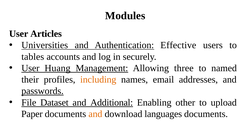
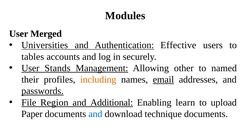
Articles: Articles -> Merged (46, 34)
Huang: Huang -> Stands (58, 68)
three: three -> other (184, 68)
email underline: none -> present (163, 80)
Dataset: Dataset -> Region (54, 103)
other: other -> learn (185, 103)
and colour: orange -> blue (95, 114)
languages: languages -> technique (163, 114)
